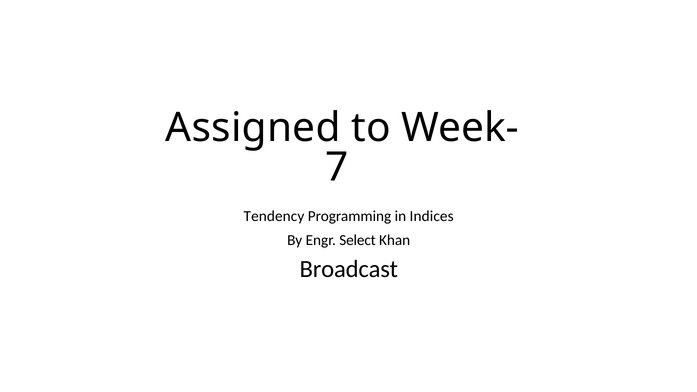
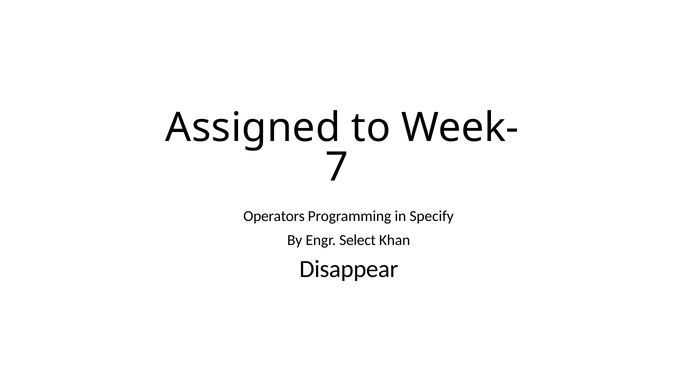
Tendency: Tendency -> Operators (274, 216)
Indices: Indices -> Specify (432, 216)
Broadcast: Broadcast -> Disappear (349, 269)
